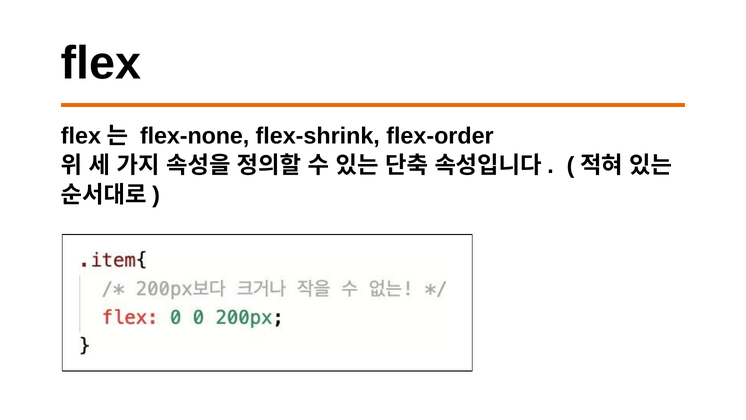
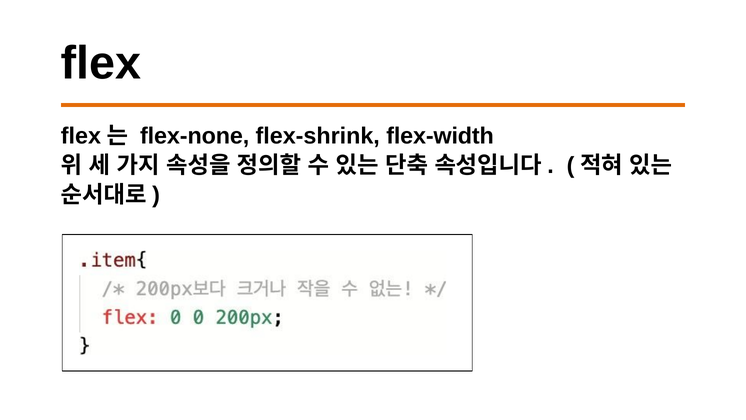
flex-order: flex-order -> flex-width (440, 136)
